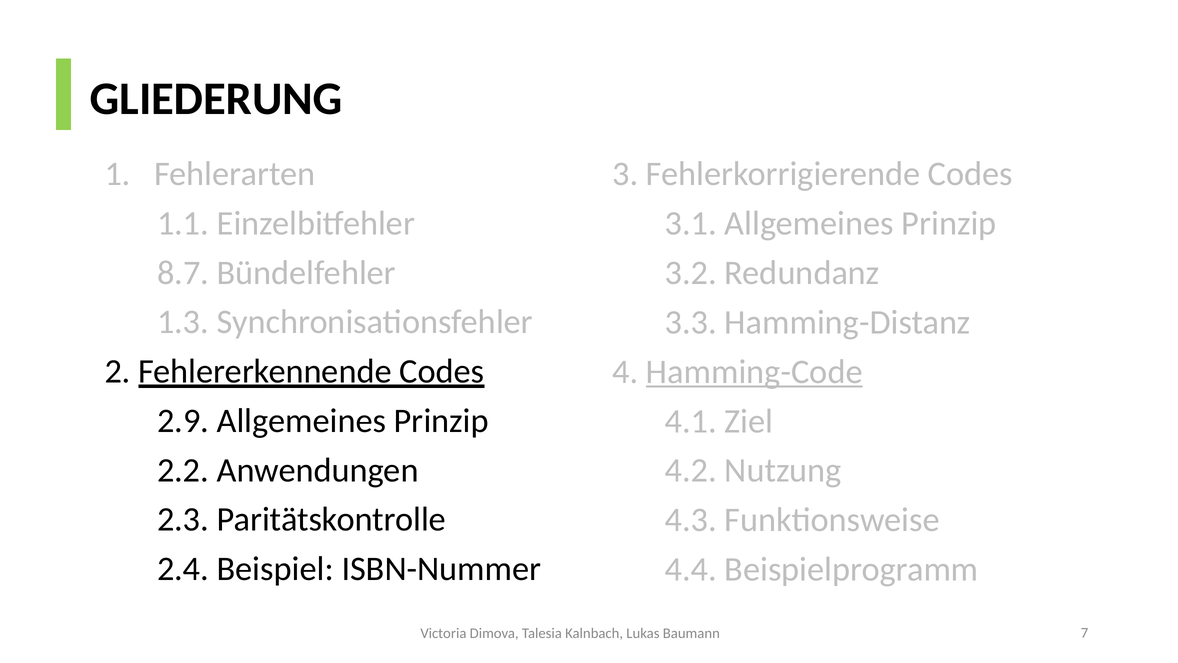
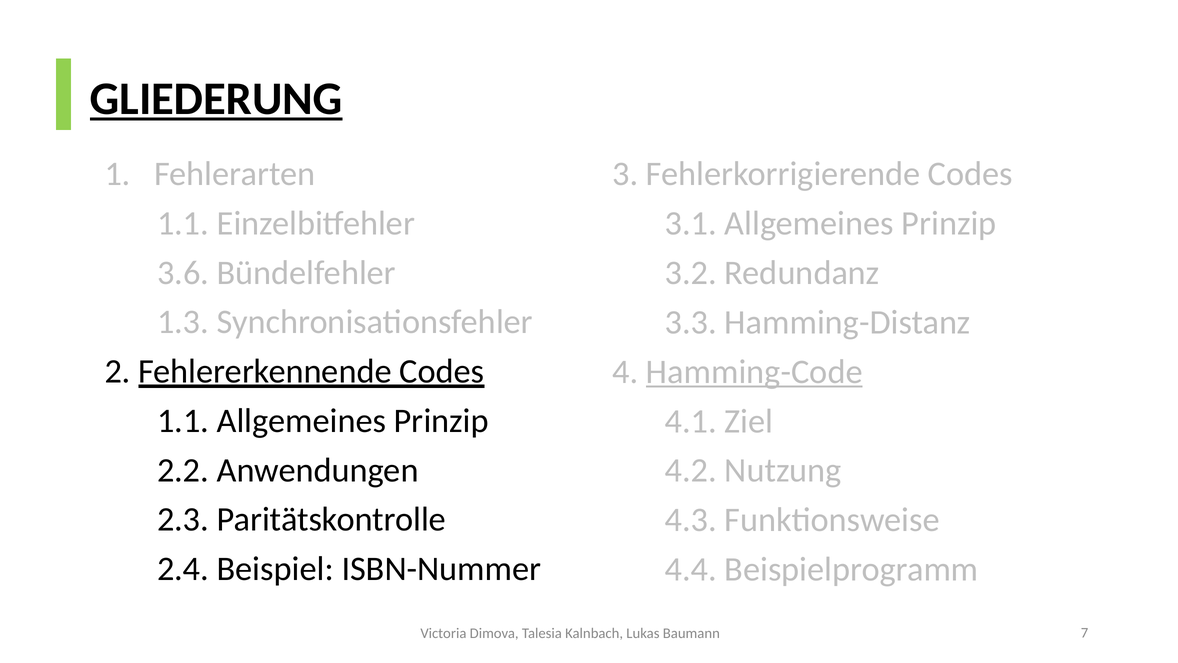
GLIEDERUNG underline: none -> present (216, 99)
8.7: 8.7 -> 3.6 (183, 273)
2.9: 2.9 -> 1.1 (183, 421)
